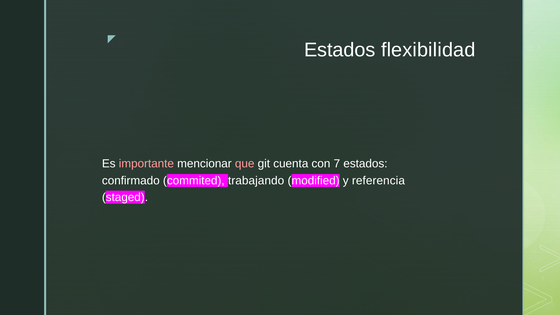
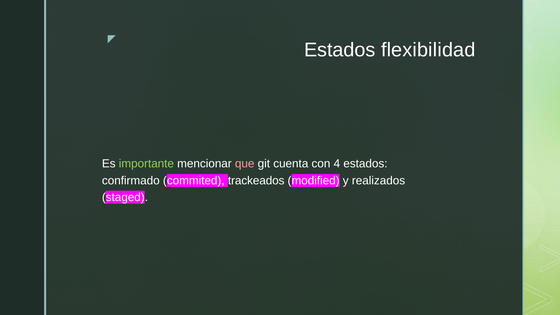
importante colour: pink -> light green (146, 164)
7: 7 -> 4 (337, 164)
trabajando: trabajando -> trackeados (256, 181)
referencia: referencia -> realizados (379, 181)
